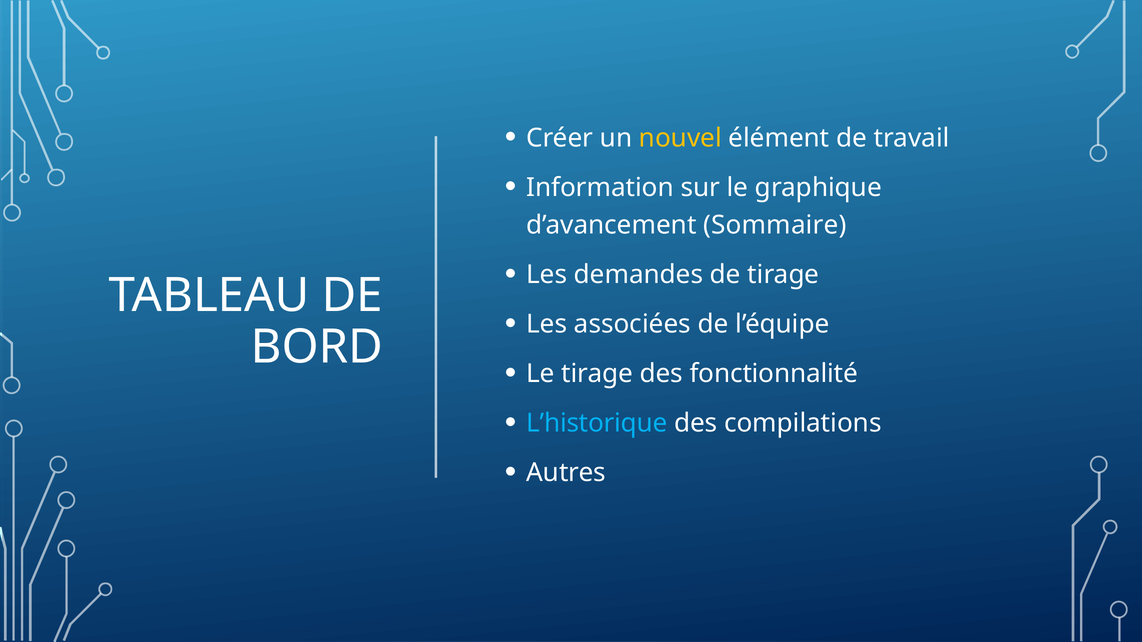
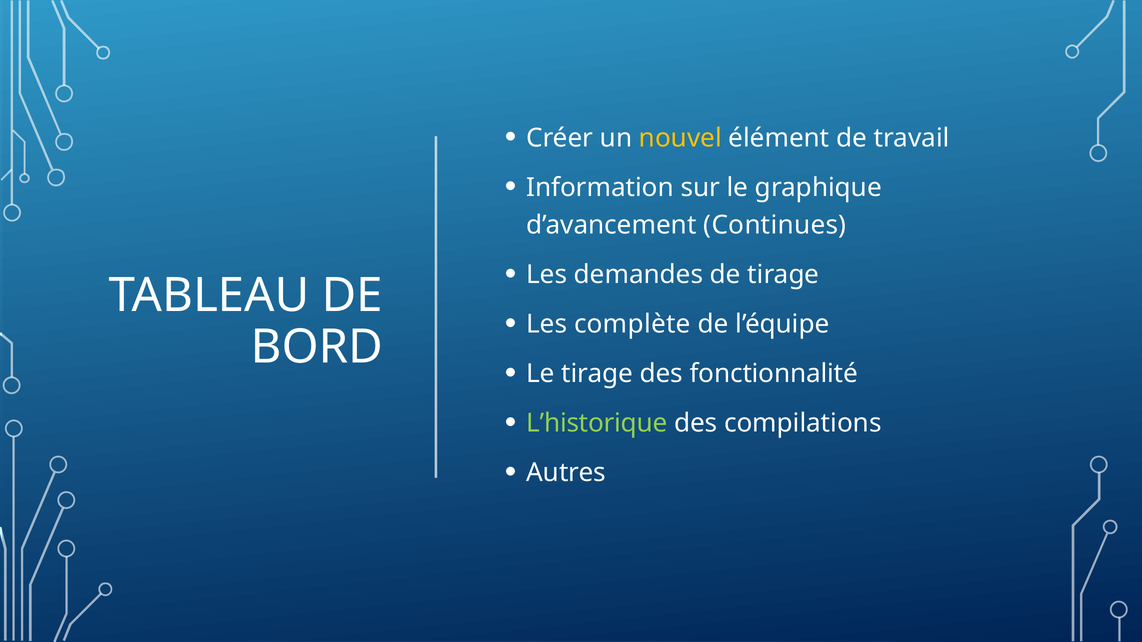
Sommaire: Sommaire -> Continues (775, 225)
associées: associées -> complète (632, 324)
L’historique colour: light blue -> light green (597, 423)
